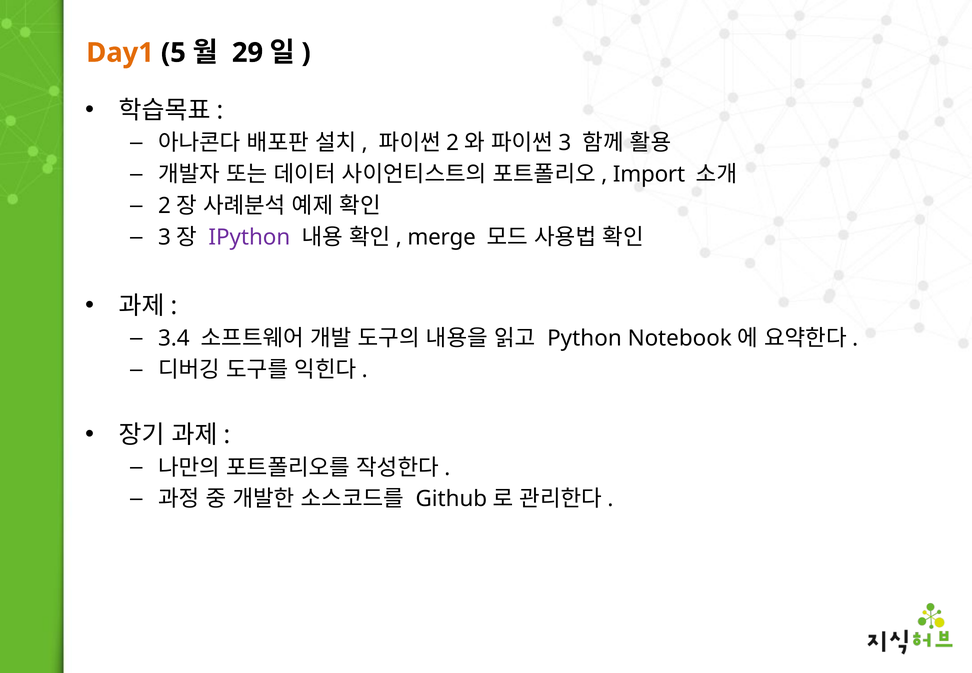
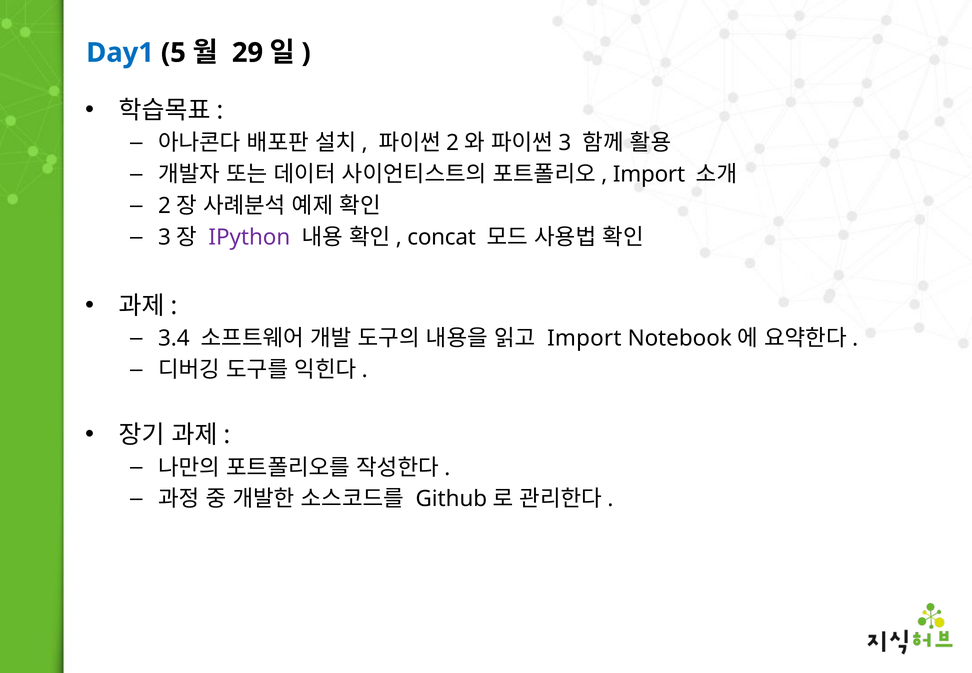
Day1 colour: orange -> blue (120, 53)
merge: merge -> concat (442, 237)
Python: Python -> Import (584, 338)
